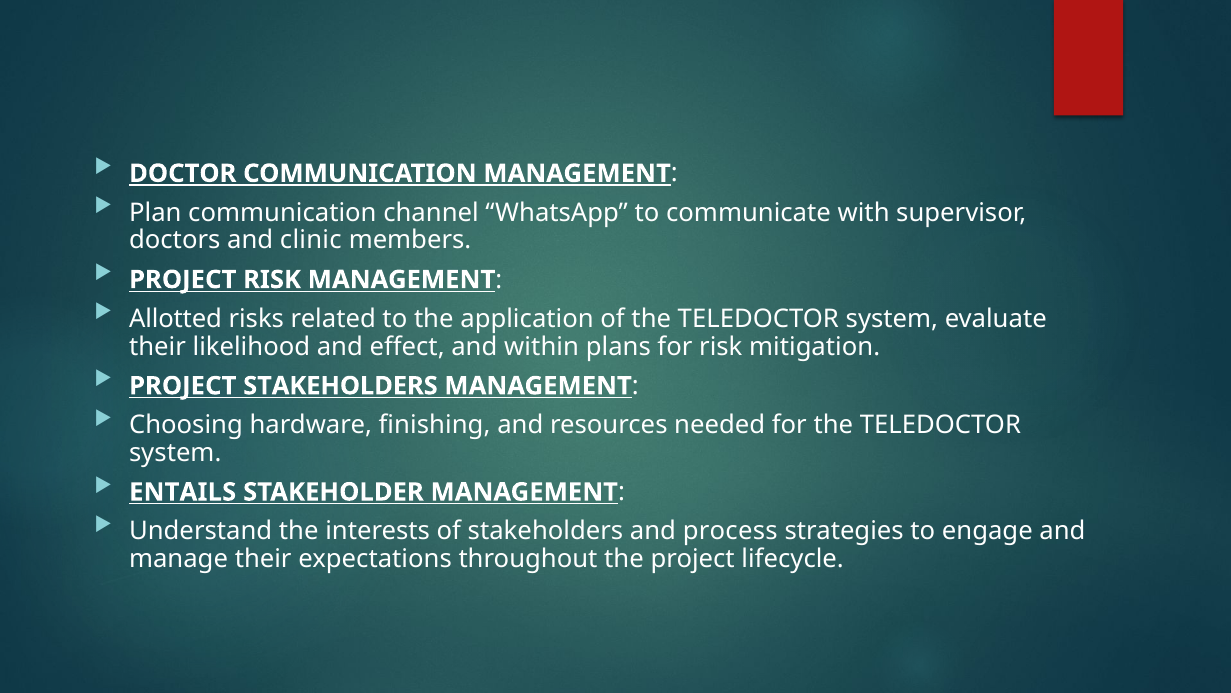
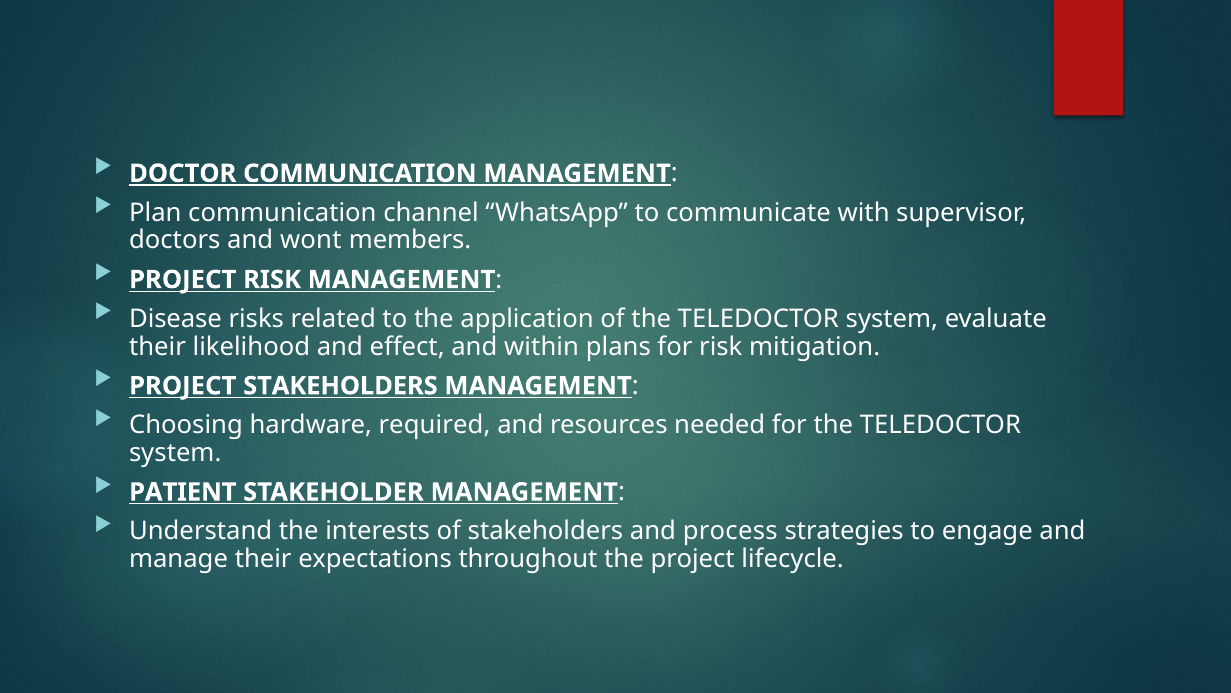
clinic: clinic -> wont (311, 240)
Allotted: Allotted -> Disease (175, 319)
finishing: finishing -> required (434, 425)
ENTAILS: ENTAILS -> PATIENT (183, 492)
